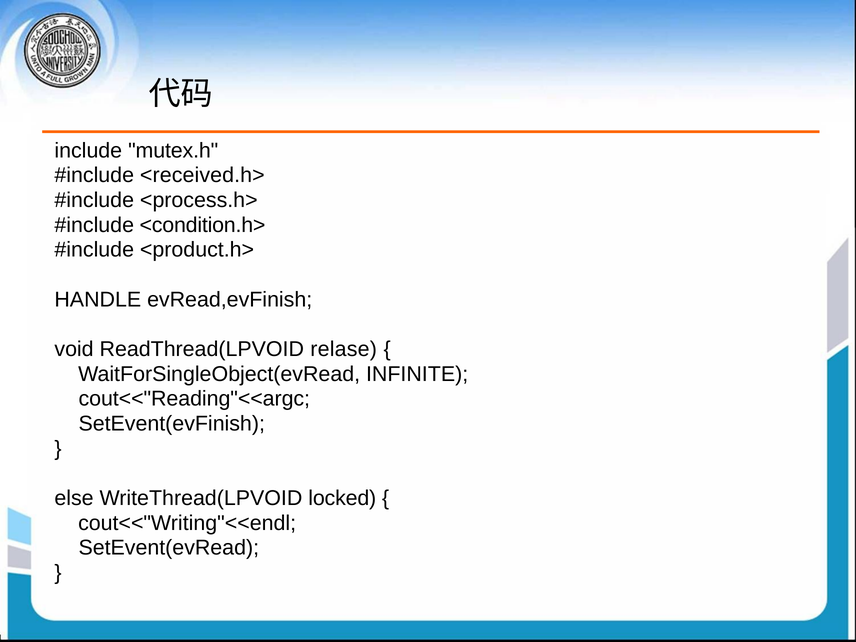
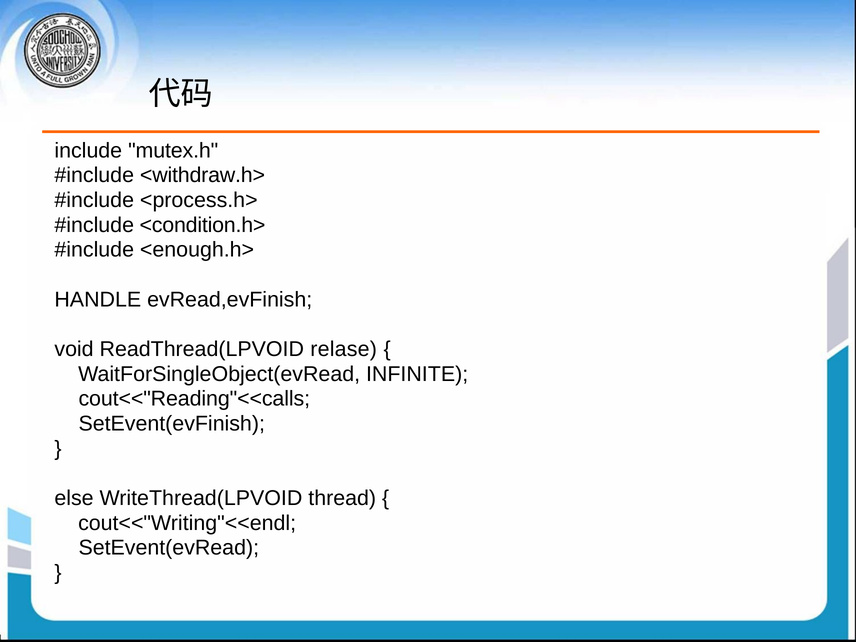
<received.h>: <received.h> -> <withdraw.h> (202, 175)
<product.h>: <product.h> -> <enough.h> (197, 250)
cout<<"Reading"<<argc: cout<<"Reading"<<argc -> cout<<"Reading"<<calls (194, 399)
locked: locked -> thread (342, 498)
